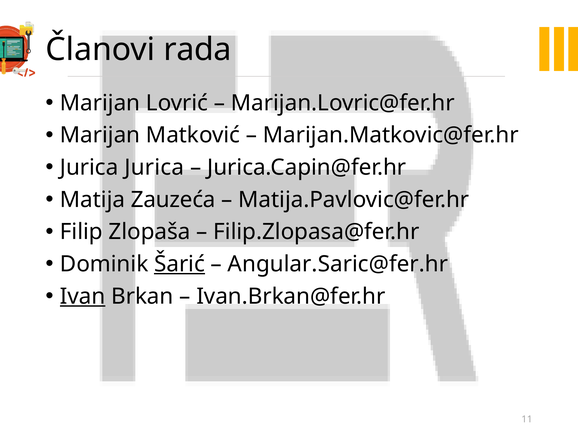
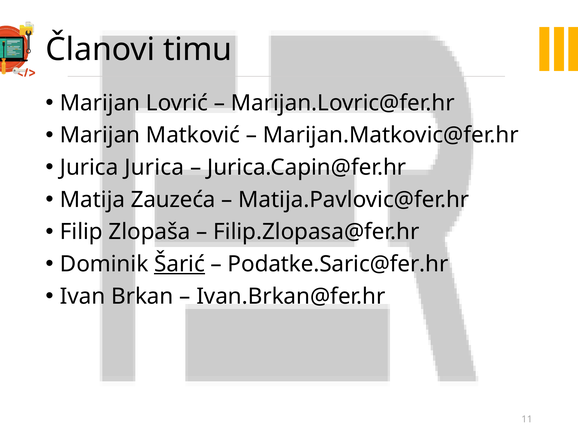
rada: rada -> timu (198, 50)
Angular.Saric@fer.hr: Angular.Saric@fer.hr -> Podatke.Saric@fer.hr (338, 264)
Ivan underline: present -> none (83, 297)
